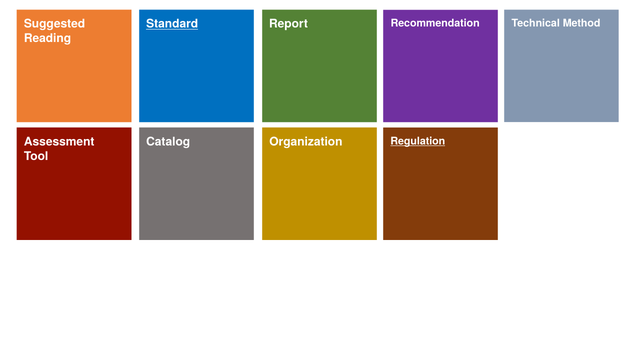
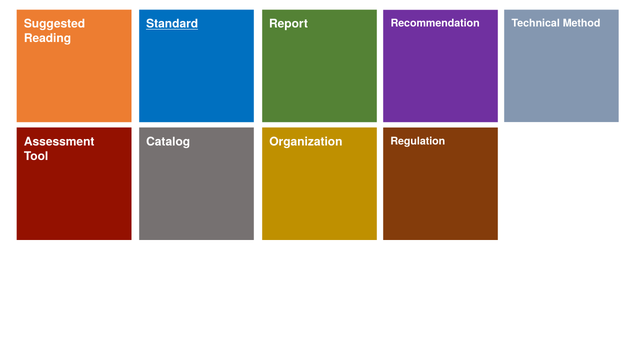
Regulation underline: present -> none (418, 141)
